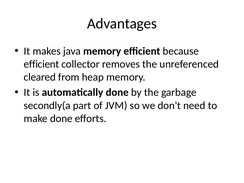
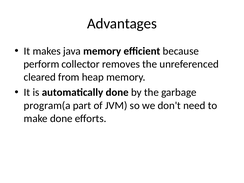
efficient: efficient -> perform (41, 64)
secondly(a: secondly(a -> program(a (47, 105)
